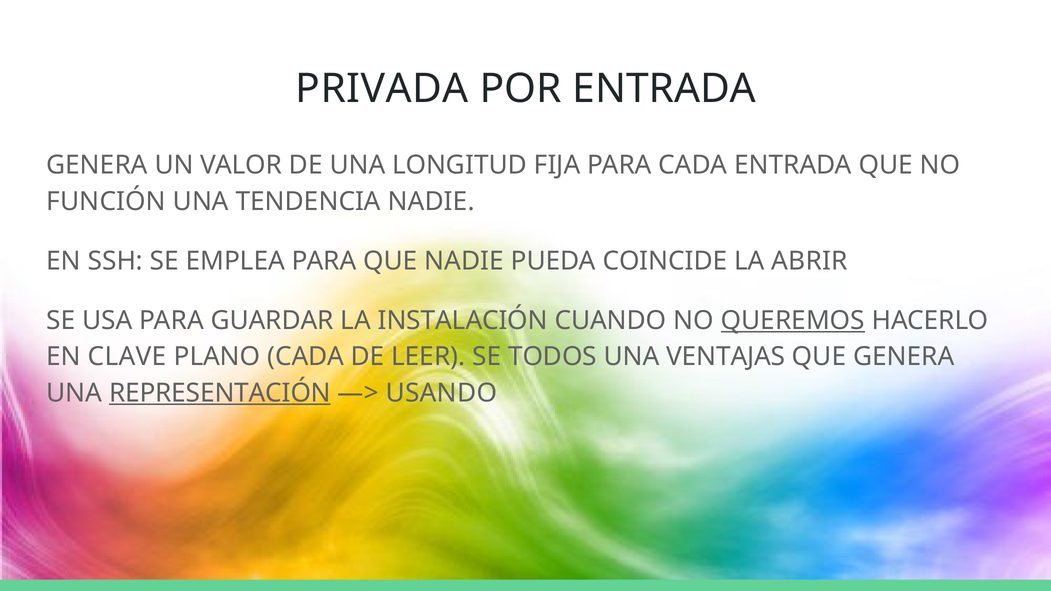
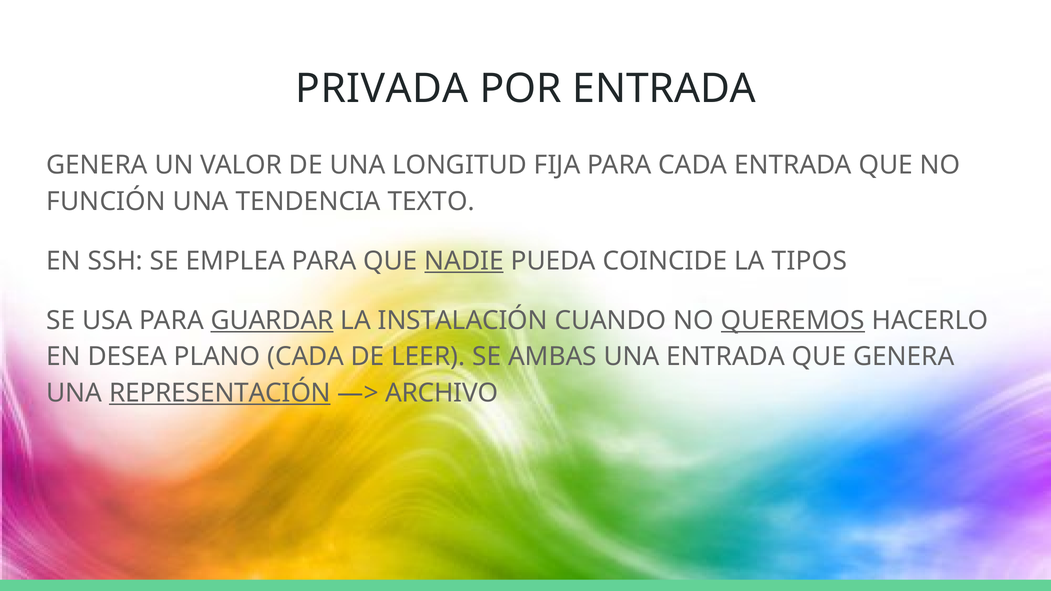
TENDENCIA NADIE: NADIE -> TEXTO (431, 202)
NADIE underline: none -> present (464, 261)
ABRIR: ABRIR -> TIPOS (809, 261)
GUARDAR underline: none -> present (272, 321)
CLAVE: CLAVE -> DESEA (127, 357)
TODOS: TODOS -> AMBAS (552, 357)
UNA VENTAJAS: VENTAJAS -> ENTRADA (726, 357)
USANDO: USANDO -> ARCHIVO (442, 393)
